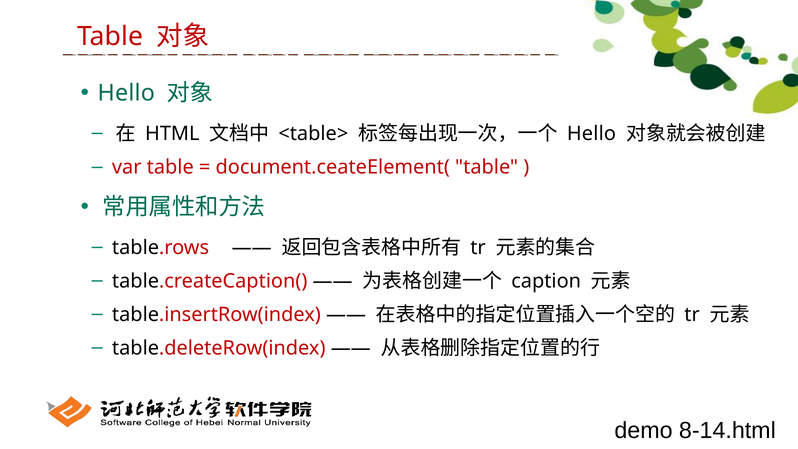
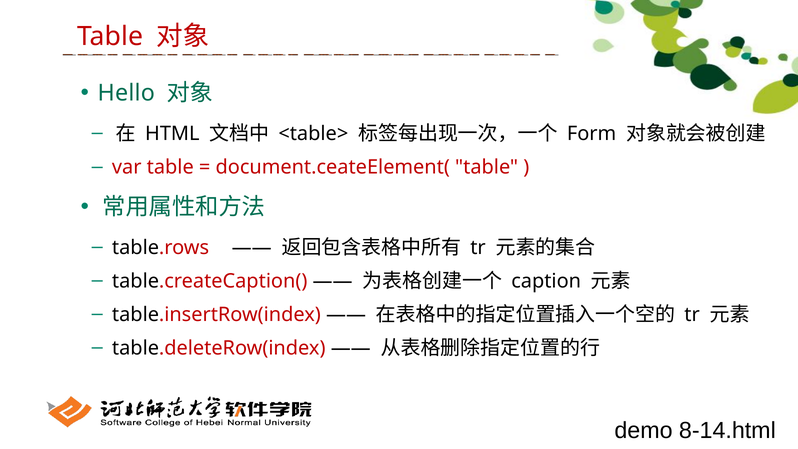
Hello: Hello -> Form (592, 133)
